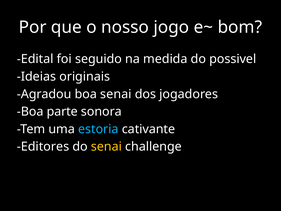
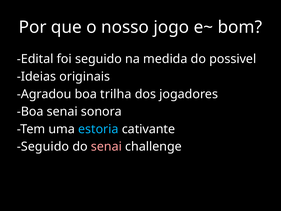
boa senai: senai -> trilha (116, 94)
Boa parte: parte -> senai (62, 111)
Editores: Editores -> Seguido (43, 146)
senai colour: yellow -> pink (106, 146)
